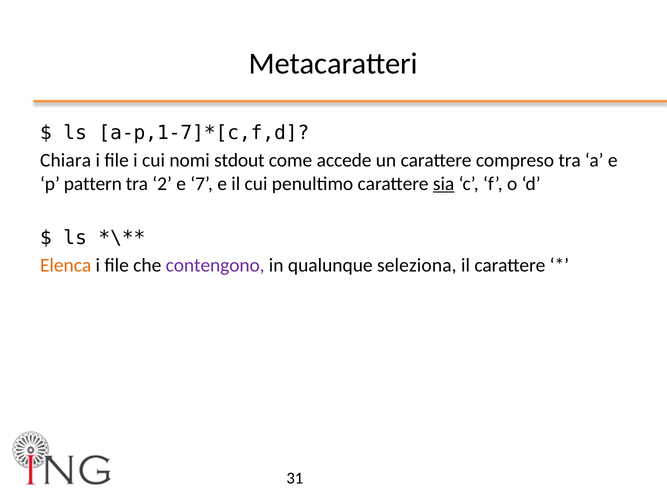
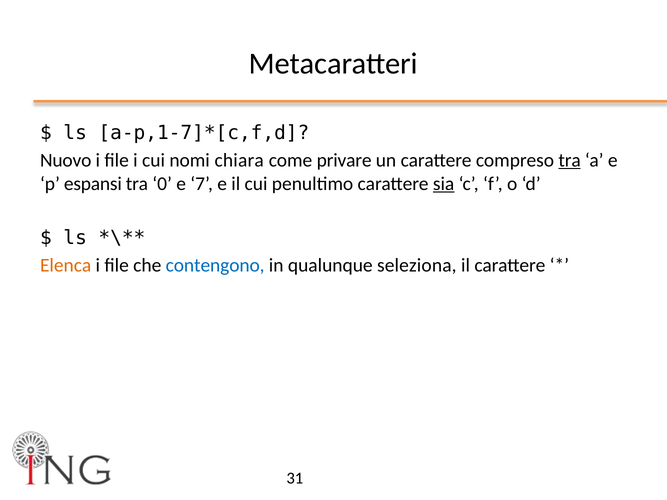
Chiara: Chiara -> Nuovo (66, 160)
stdout: stdout -> chiara (239, 160)
accede: accede -> privare (344, 160)
tra underline: none -> present (570, 160)
pattern: pattern -> espansi (93, 184)
2: 2 -> 0 (162, 184)
contengono colour: purple -> blue (215, 265)
